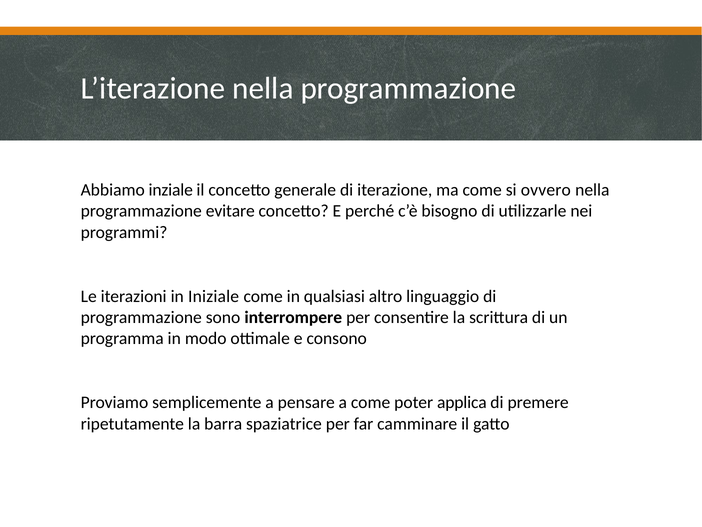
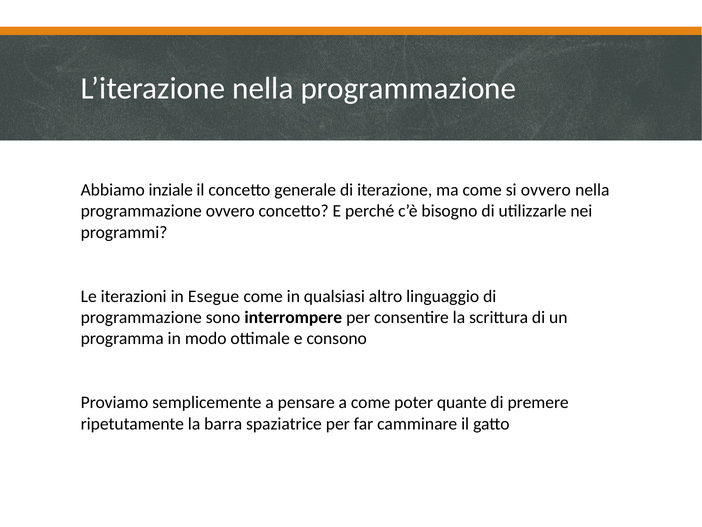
programmazione evitare: evitare -> ovvero (230, 211)
Iniziale: Iniziale -> Esegue (214, 296)
applica: applica -> quante (462, 402)
